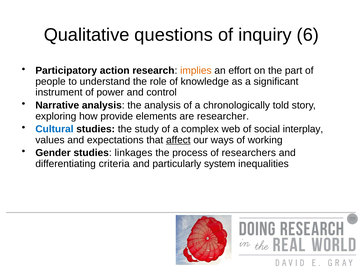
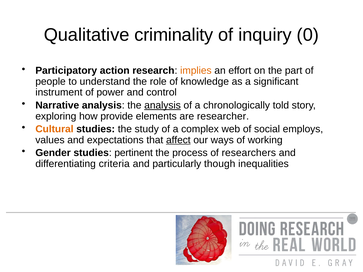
questions: questions -> criminality (174, 35)
6: 6 -> 0 (308, 35)
analysis underline: none -> present (163, 105)
Cultural colour: blue -> orange (54, 129)
interplay: interplay -> employs (303, 129)
linkages: linkages -> pertinent (134, 153)
system: system -> though (220, 164)
